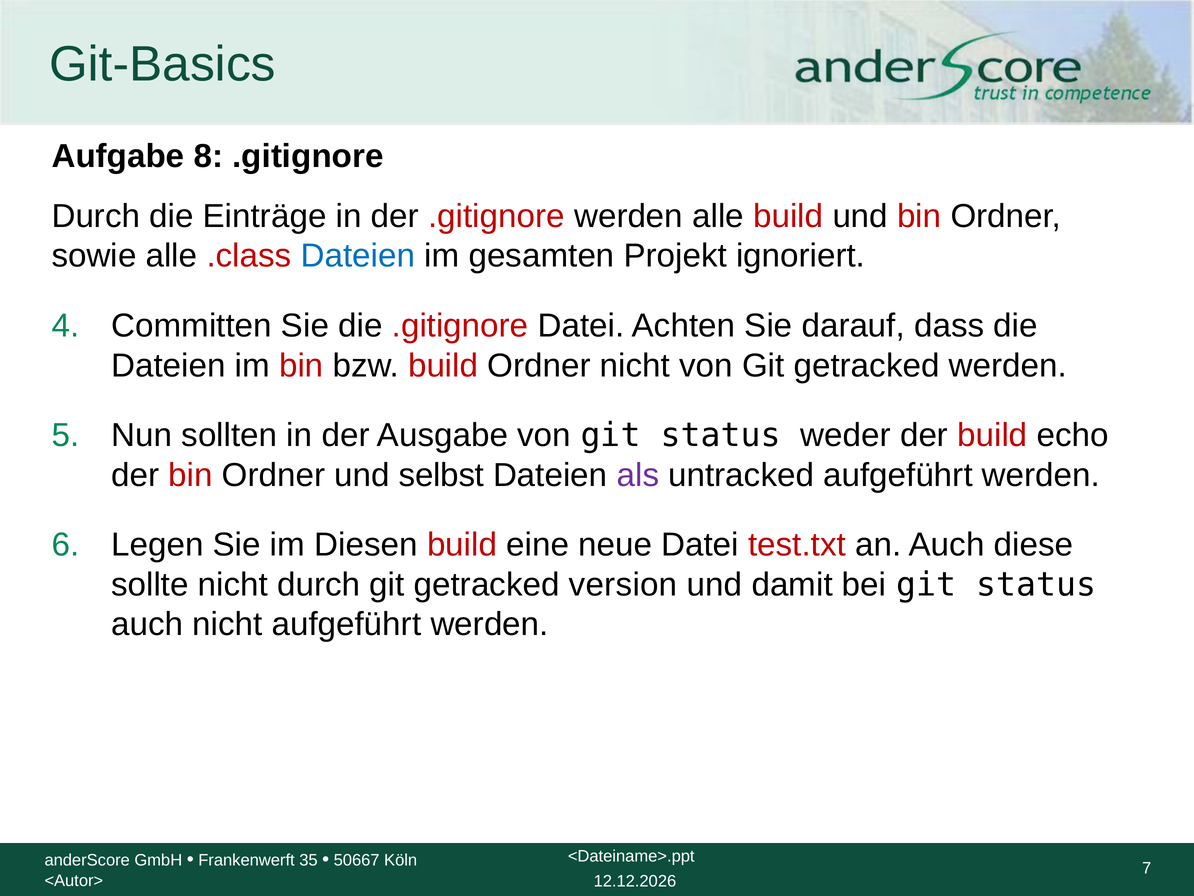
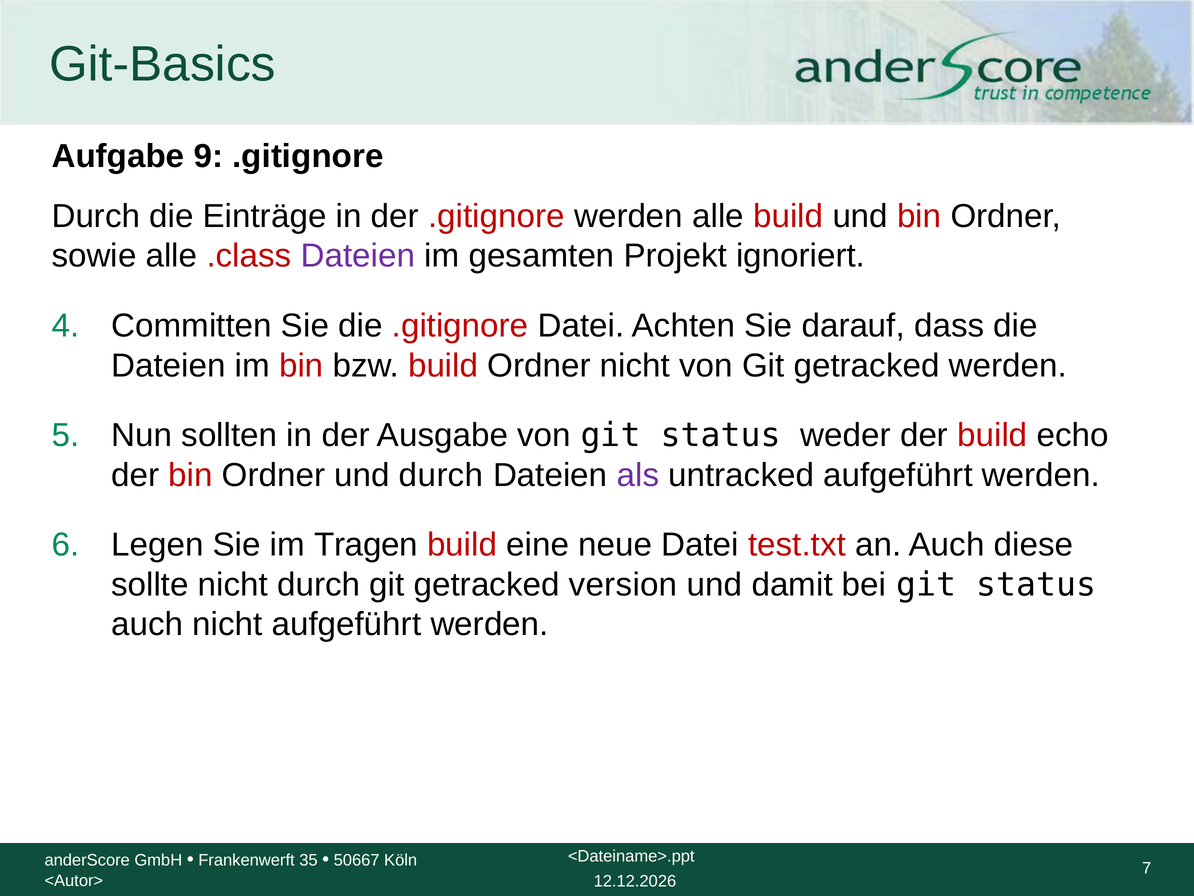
8: 8 -> 9 (208, 156)
Dateien colour: blue -> purple (358, 256)
und selbst: selbst -> durch (441, 475)
Diesen: Diesen -> Tragen (366, 544)
